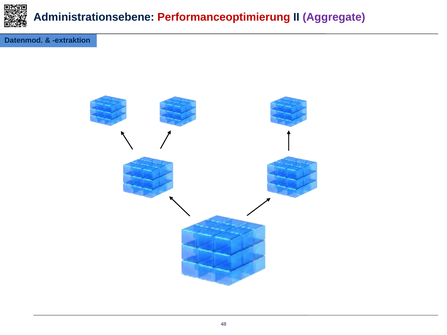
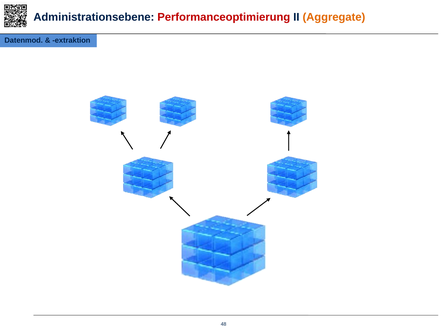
Aggregate colour: purple -> orange (334, 17)
